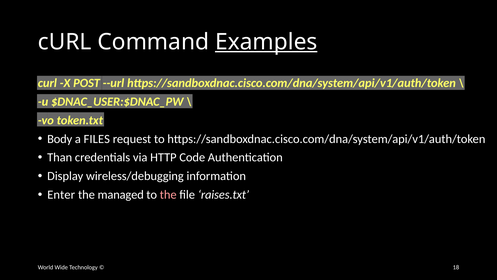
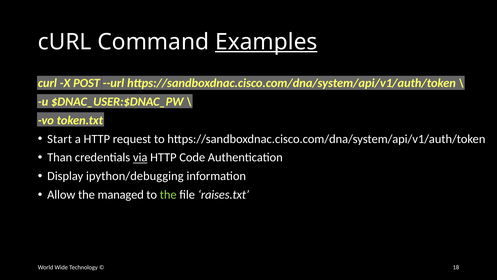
Body: Body -> Start (60, 139)
a FILES: FILES -> HTTP (97, 139)
via underline: none -> present (140, 157)
wireless/debugging: wireless/debugging -> ipython/debugging (135, 176)
Enter: Enter -> Allow (61, 194)
the colour: pink -> light green (168, 194)
